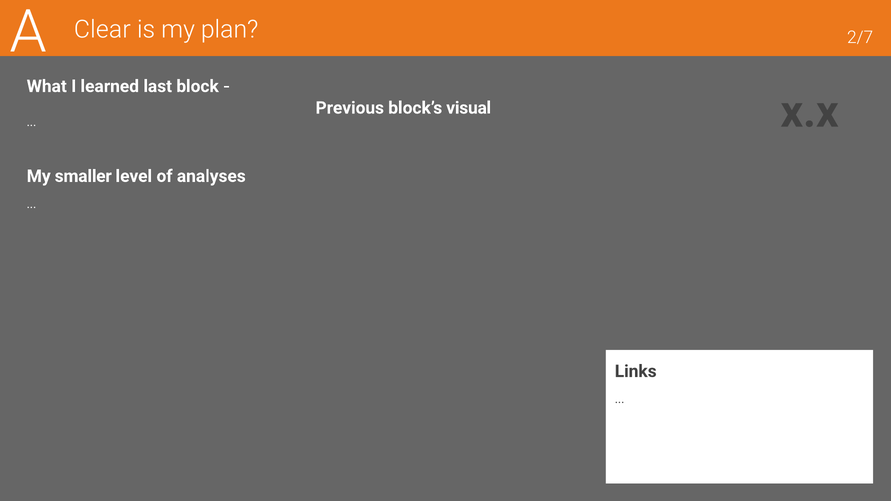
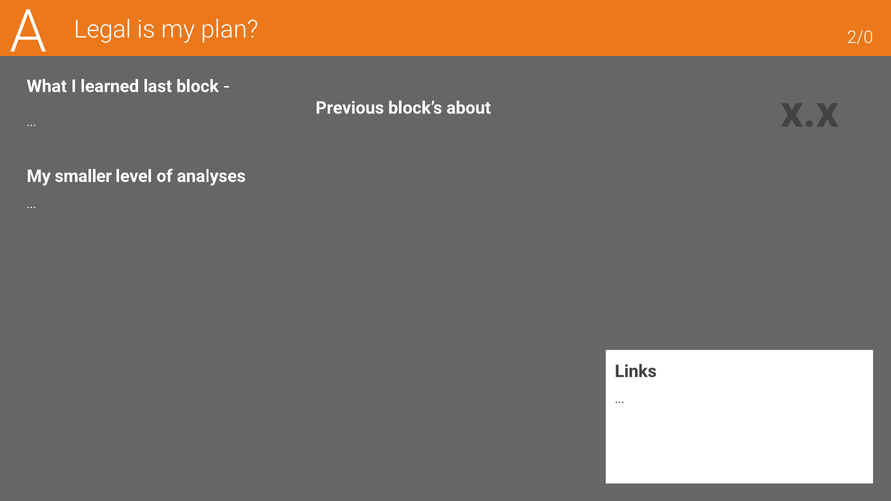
Clear: Clear -> Legal (103, 30)
2/7: 2/7 -> 2/0 (860, 38)
visual: visual -> about (469, 108)
